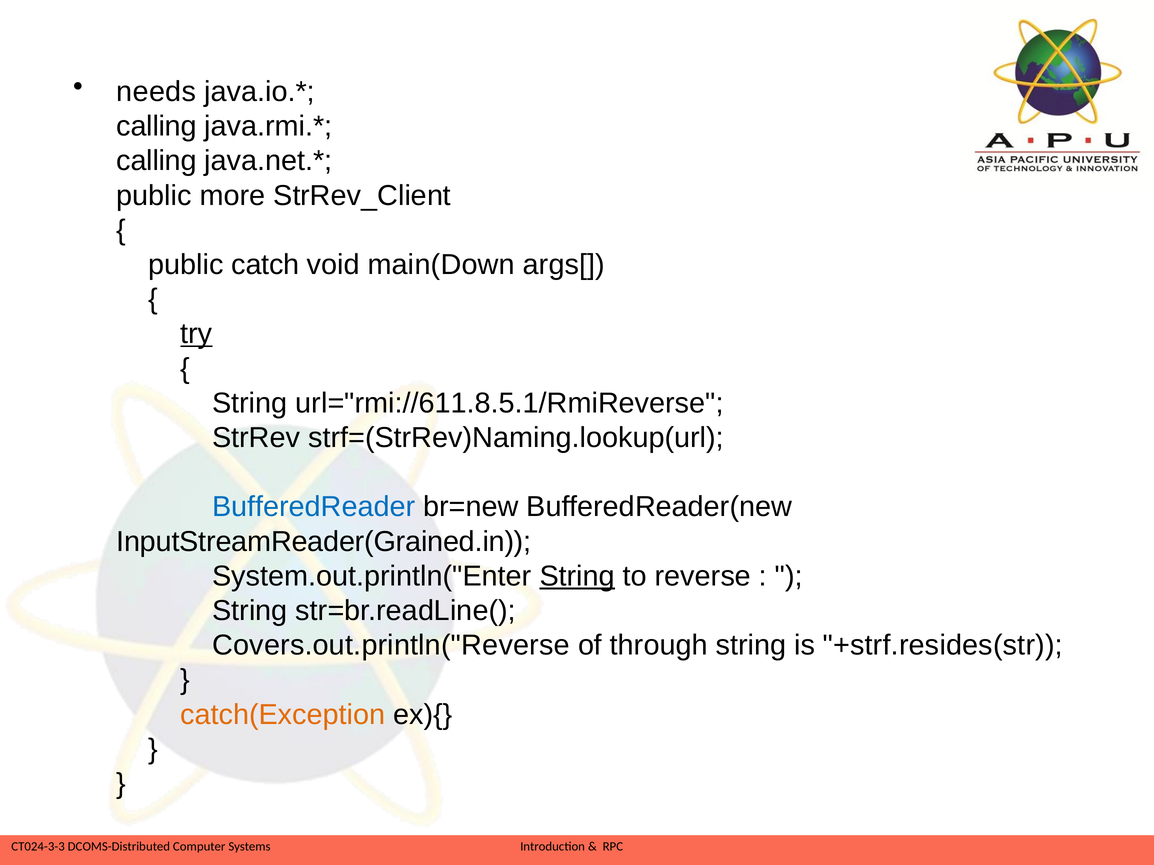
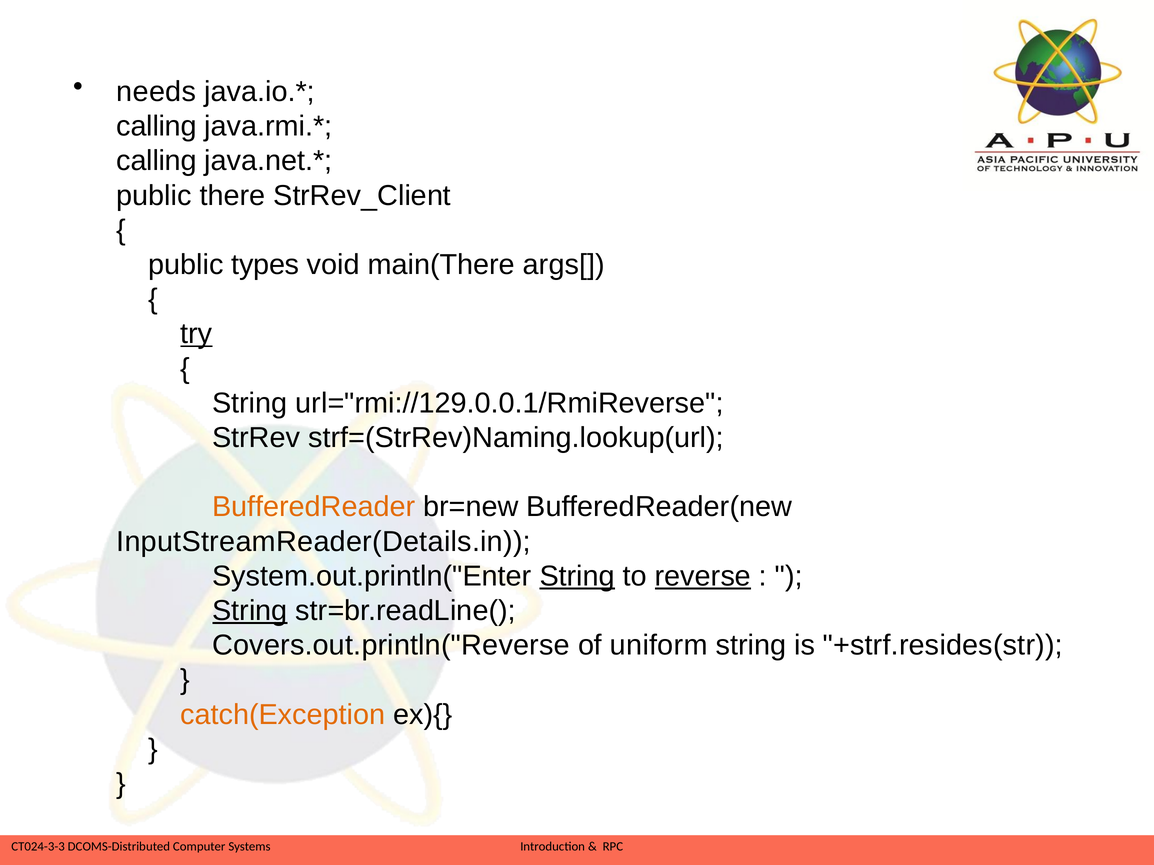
more: more -> there (232, 196)
catch: catch -> types (265, 265)
main(Down: main(Down -> main(There (441, 265)
url="rmi://611.8.5.1/RmiReverse: url="rmi://611.8.5.1/RmiReverse -> url="rmi://129.0.0.1/RmiReverse (510, 403)
BufferedReader colour: blue -> orange (314, 507)
InputStreamReader(Grained.in: InputStreamReader(Grained.in -> InputStreamReader(Details.in (324, 542)
reverse underline: none -> present (703, 576)
String underline: none -> present (250, 611)
through: through -> uniform (659, 646)
